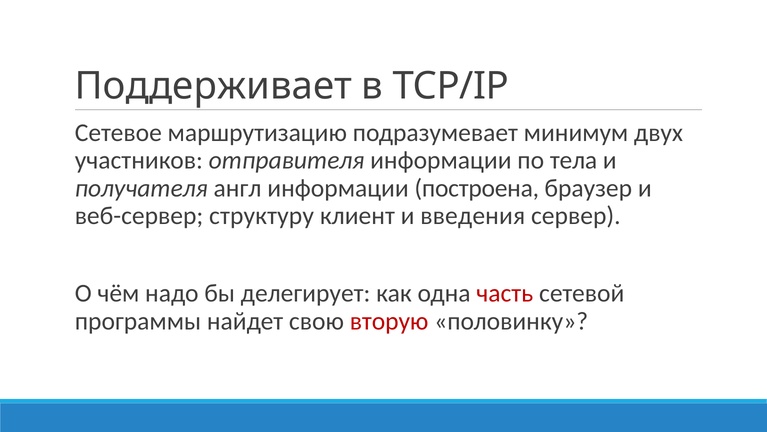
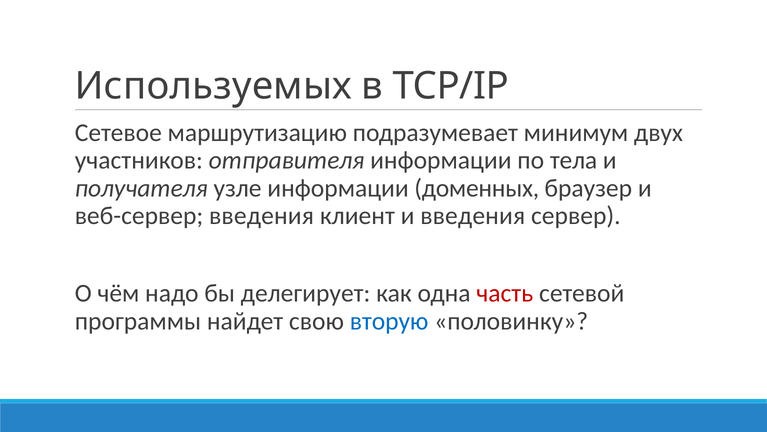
Поддерживает: Поддерживает -> Используемых (213, 86)
англ: англ -> узле (238, 188)
построена: построена -> доменных (477, 188)
веб-сервер структуру: структуру -> введения (262, 216)
вторую colour: red -> blue (389, 321)
